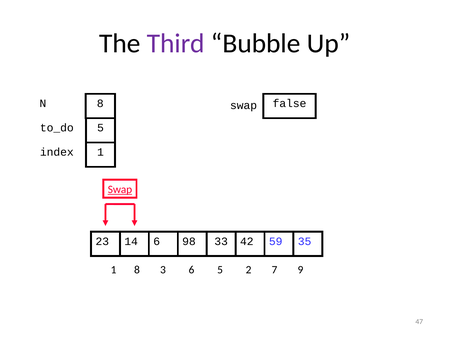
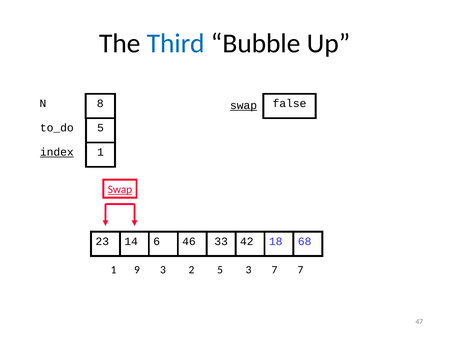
Third colour: purple -> blue (176, 44)
swap underline: none -> present (244, 106)
index underline: none -> present (57, 152)
98: 98 -> 46 (189, 242)
59: 59 -> 18 (276, 242)
35: 35 -> 68 (305, 242)
1 8: 8 -> 9 (137, 270)
3 6: 6 -> 2 (191, 270)
5 2: 2 -> 3 (249, 270)
7 9: 9 -> 7 (300, 270)
